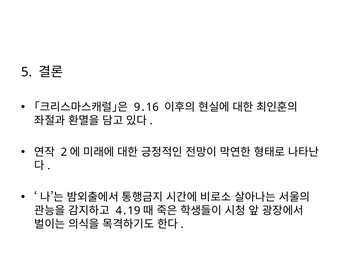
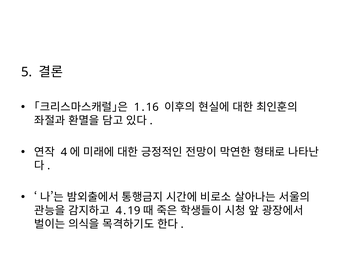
9․16: 9․16 -> 1․16 (146, 107)
2: 2 -> 4 (64, 152)
